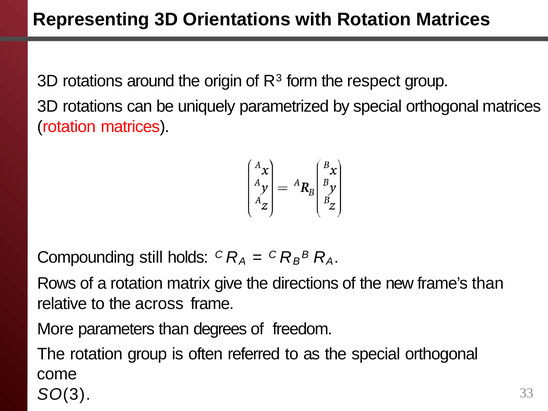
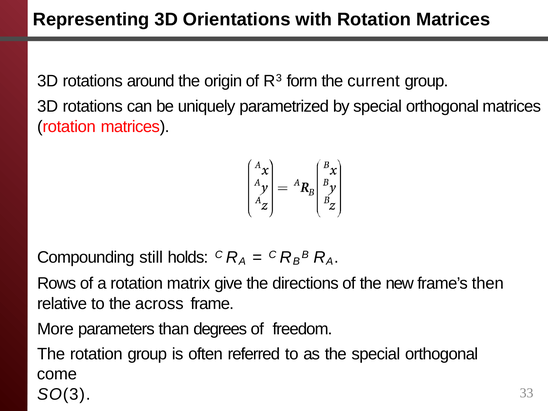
respect: respect -> current (374, 81)
frame’s than: than -> then (488, 283)
